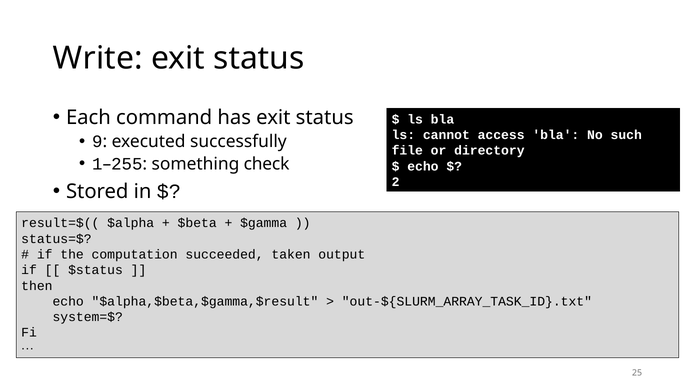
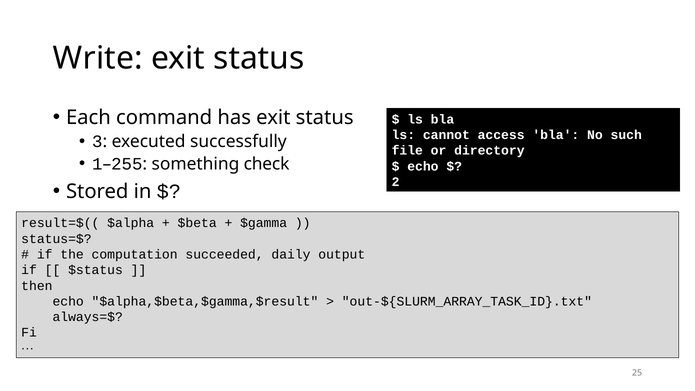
9: 9 -> 3 (97, 141)
taken: taken -> daily (291, 254)
system=$: system=$ -> always=$ (88, 317)
